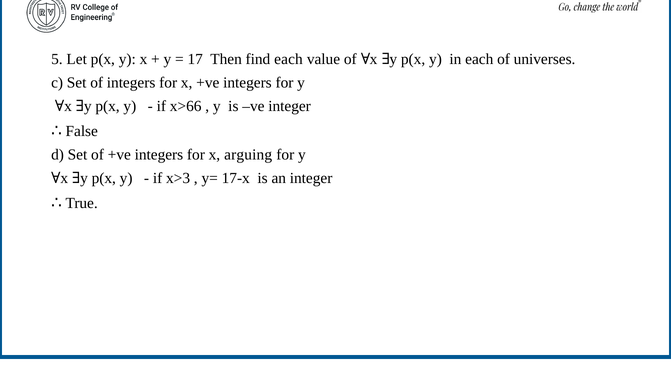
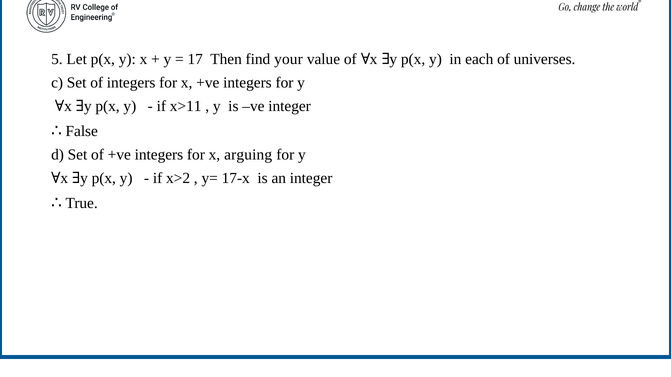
find each: each -> your (289, 59)
x>66: x>66 -> x>11 (186, 106)
x>3: x>3 -> x>2 (178, 179)
